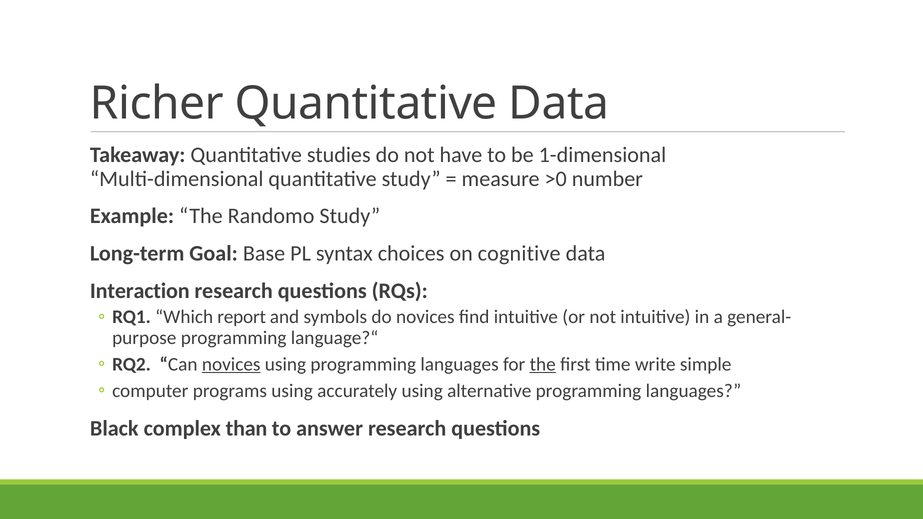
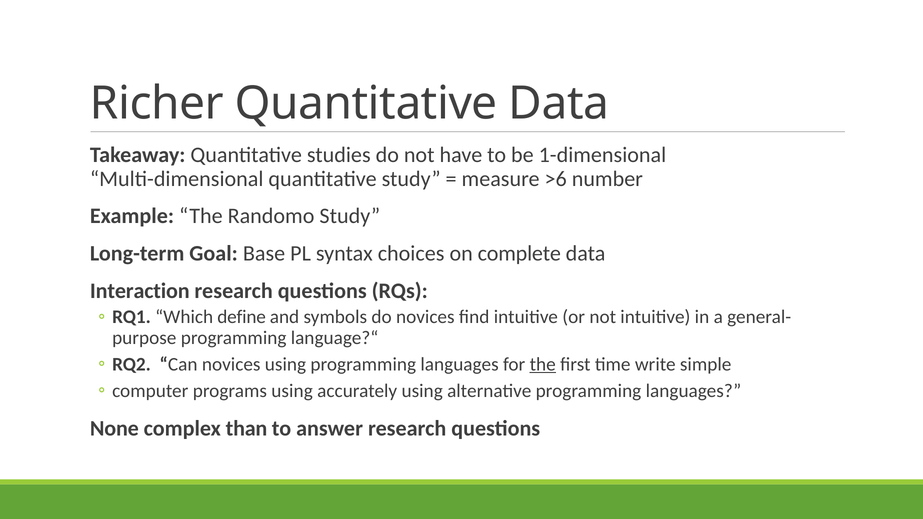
>0: >0 -> >6 (556, 179)
cognitive: cognitive -> complete (519, 254)
report: report -> define (242, 317)
novices underline: present -> none (231, 364)
Black: Black -> None (114, 429)
